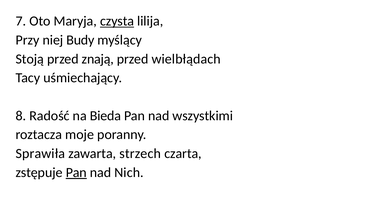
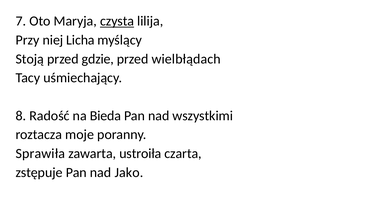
Budy: Budy -> Licha (80, 40)
znają: znają -> gdzie (98, 59)
strzech: strzech -> ustroiła (140, 154)
Pan underline: present -> none (76, 173)
Nich: Nich -> Jako (129, 173)
